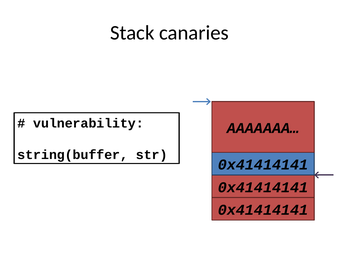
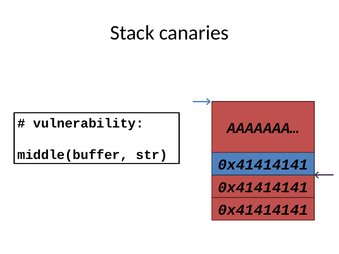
string(buffer: string(buffer -> middle(buffer (73, 155)
